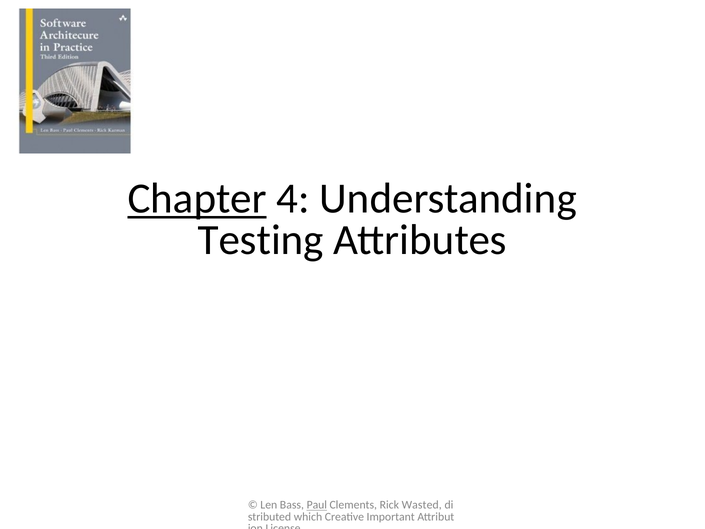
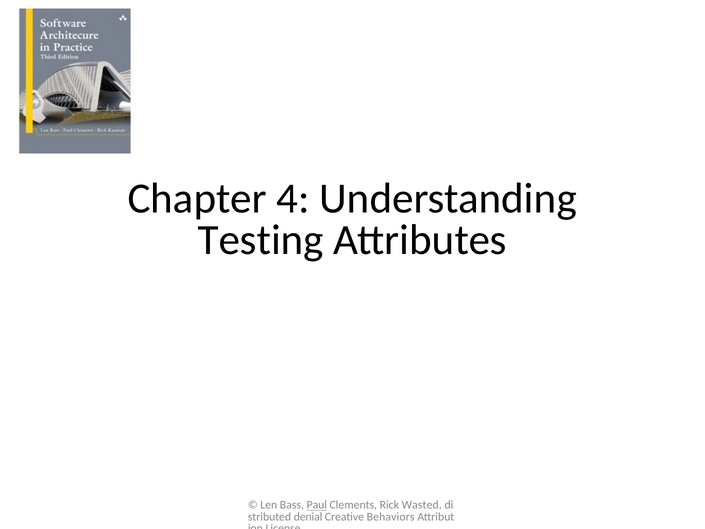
Chapter underline: present -> none (197, 198)
which: which -> denial (308, 517)
Important: Important -> Behaviors (391, 517)
